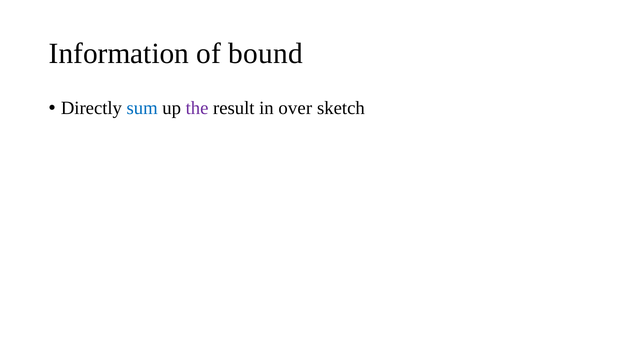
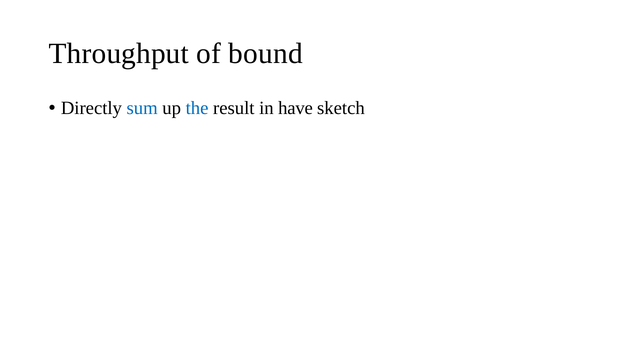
Information: Information -> Throughput (119, 54)
the colour: purple -> blue (197, 108)
over: over -> have (295, 108)
